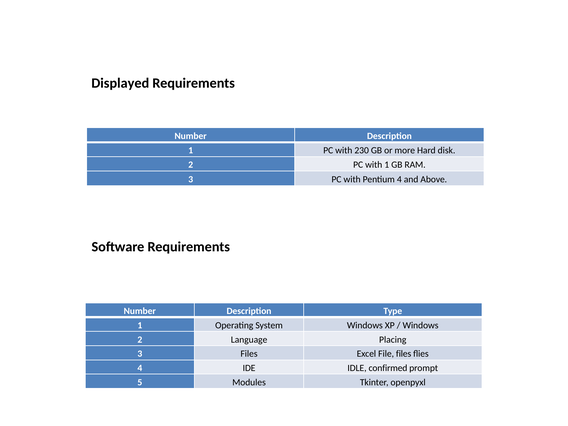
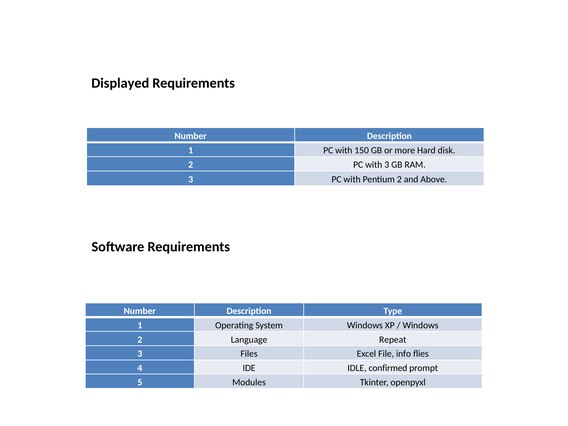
230: 230 -> 150 (362, 150)
with 1: 1 -> 3 (387, 165)
Pentium 4: 4 -> 2 (399, 179)
Placing: Placing -> Repeat (393, 340)
File files: files -> info (404, 354)
